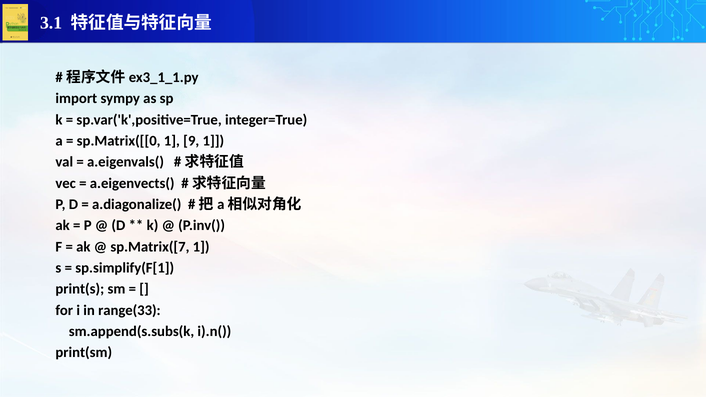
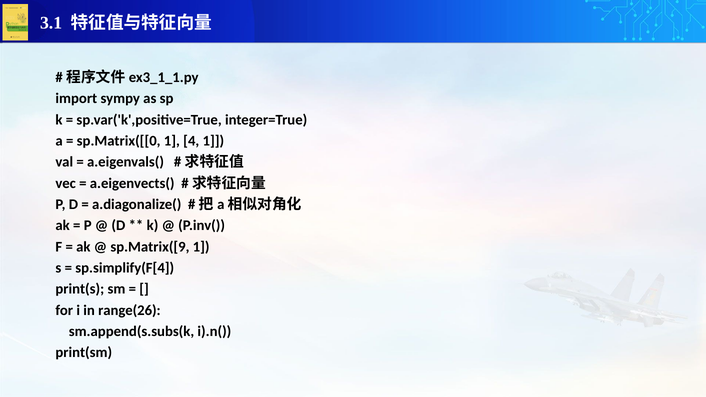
9: 9 -> 4 (191, 141)
sp.Matrix([7: sp.Matrix([7 -> sp.Matrix([9 (150, 247)
sp.simplify(F[1: sp.simplify(F[1 -> sp.simplify(F[4 (125, 268)
range(33: range(33 -> range(26 (129, 310)
